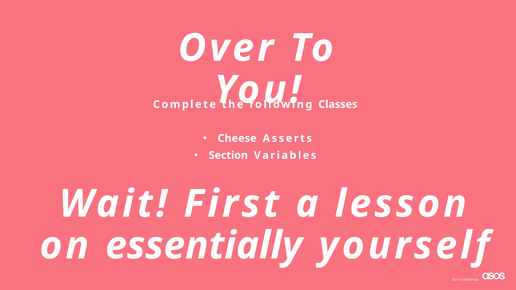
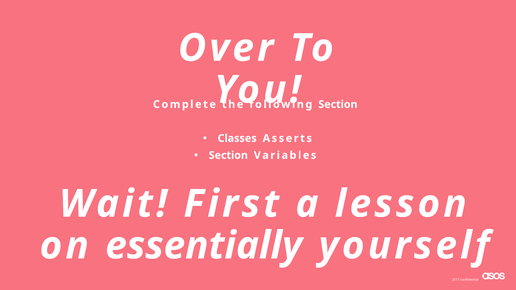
Classes: Classes -> Section (338, 104)
Cheese: Cheese -> Classes (237, 138)
